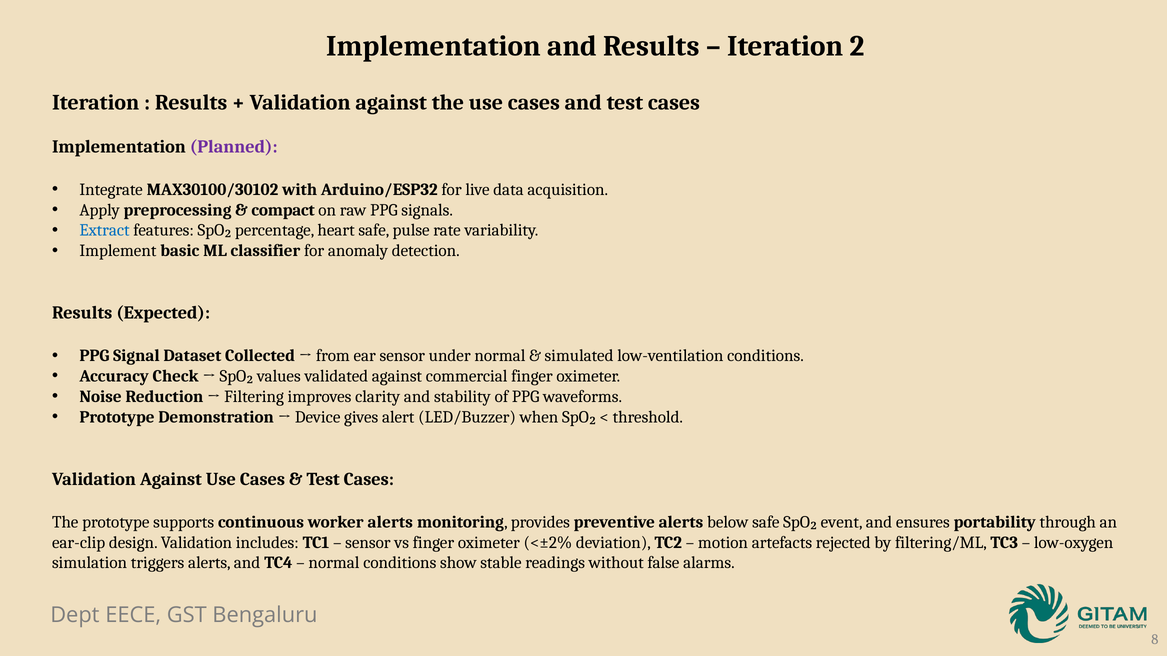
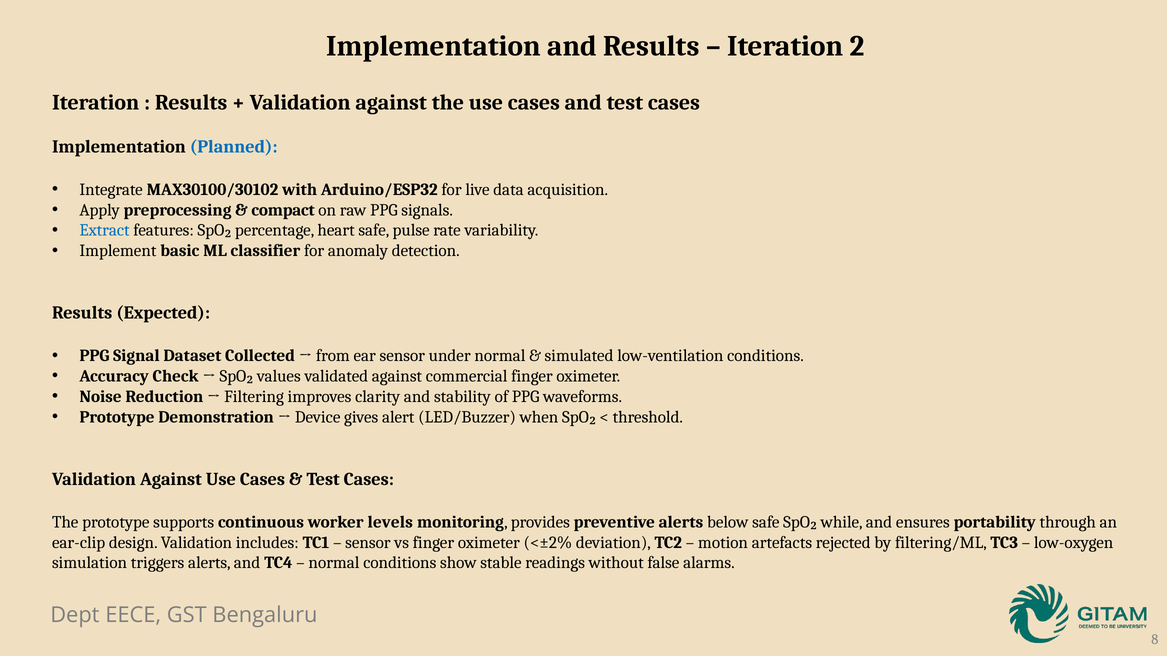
Planned colour: purple -> blue (234, 147)
worker alerts: alerts -> levels (390, 522)
event: event -> while (842, 522)
